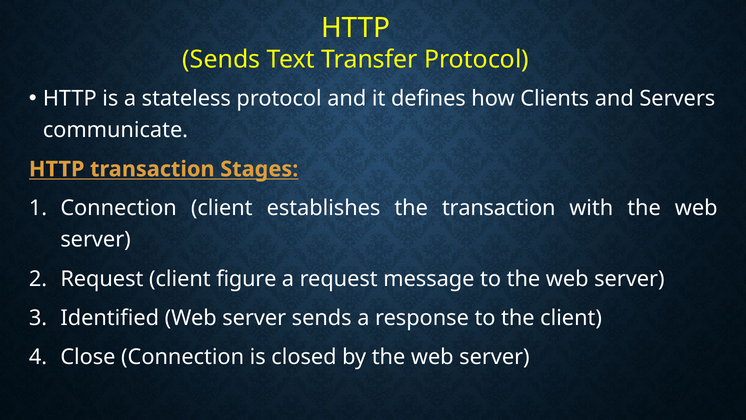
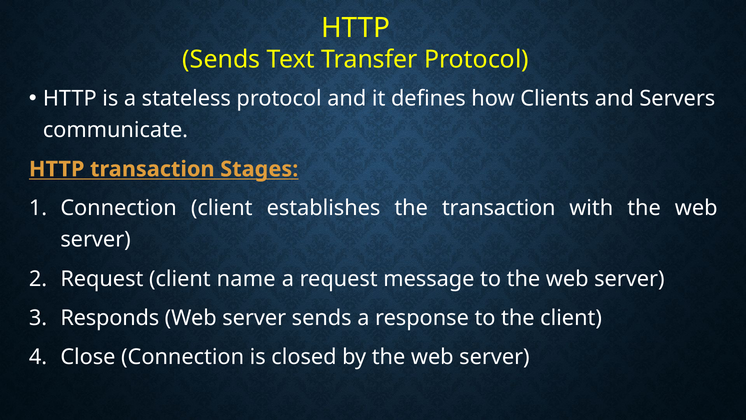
figure: figure -> name (246, 279)
Identified: Identified -> Responds (110, 318)
